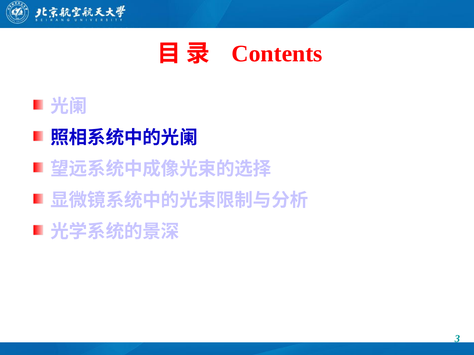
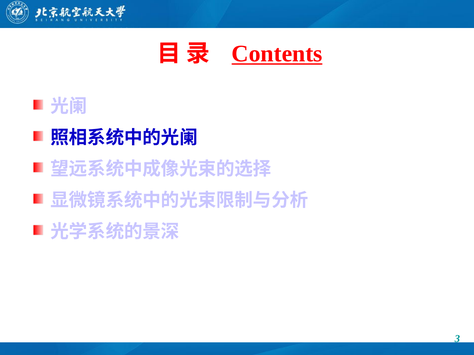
Contents underline: none -> present (277, 54)
